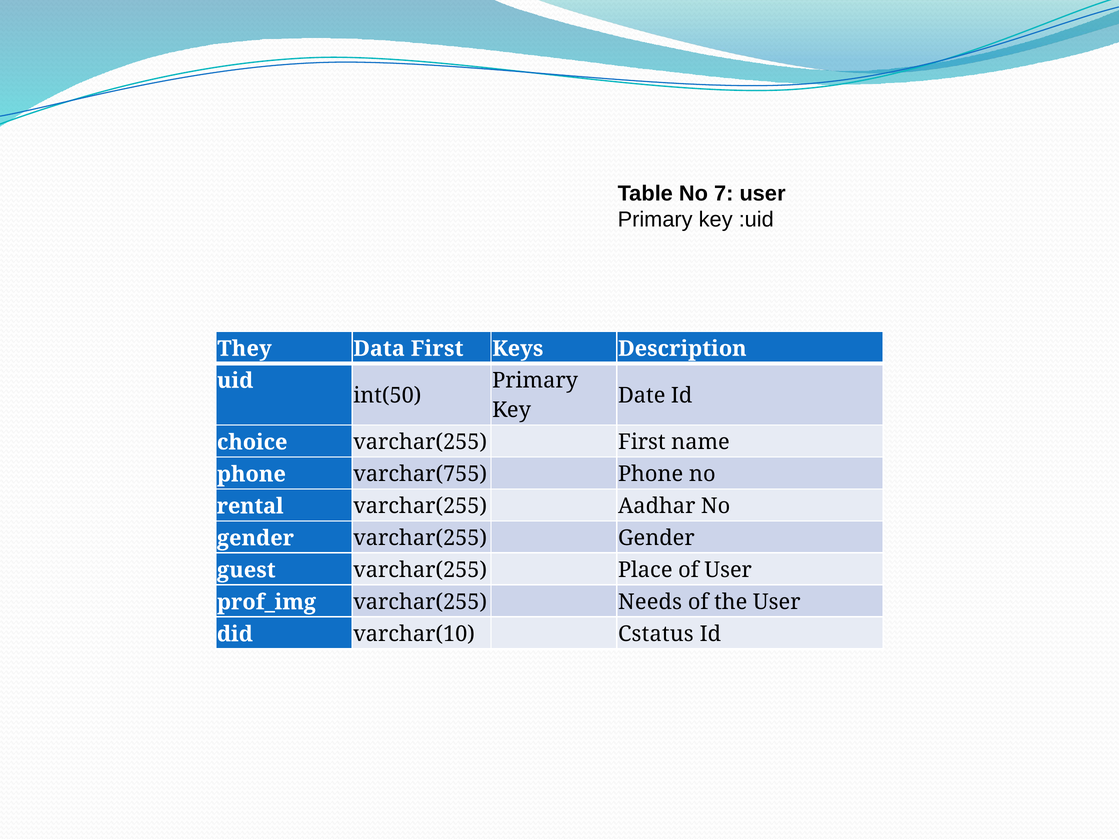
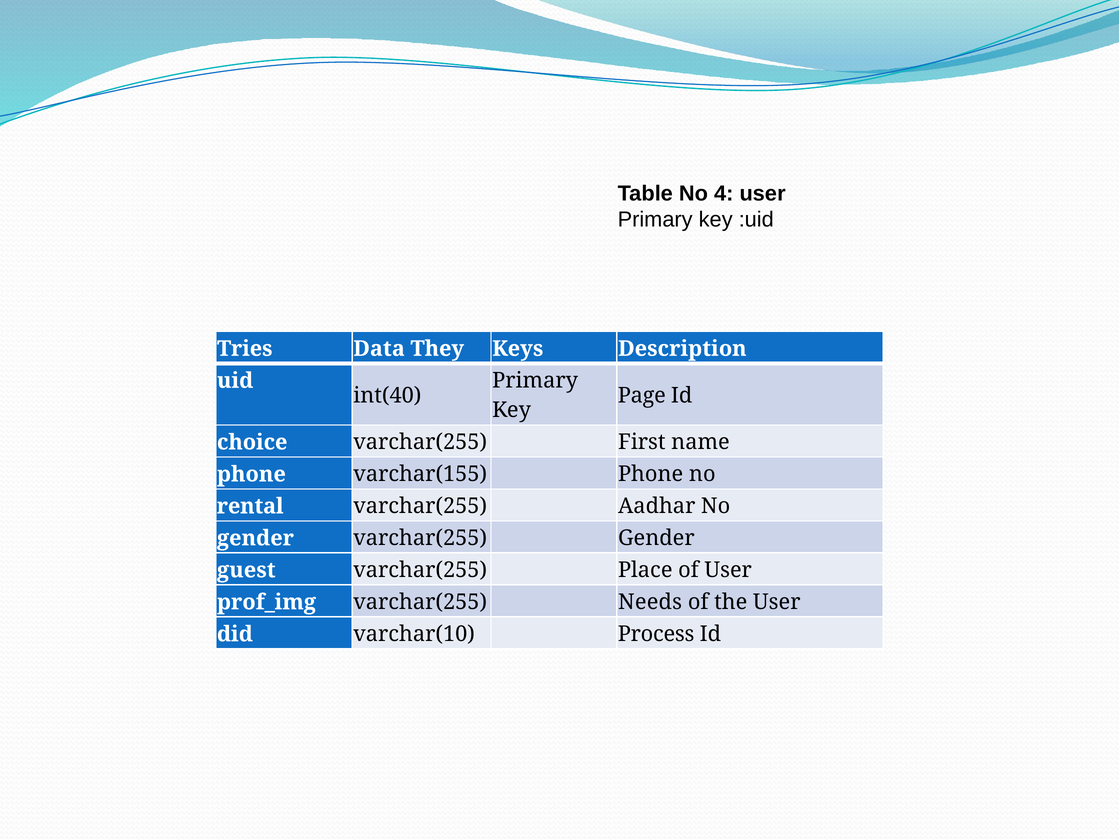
7: 7 -> 4 (724, 194)
They: They -> Tries (245, 349)
Data First: First -> They (437, 349)
int(50: int(50 -> int(40 (387, 396)
Date: Date -> Page (642, 396)
varchar(755: varchar(755 -> varchar(155 (420, 474)
Cstatus: Cstatus -> Process (656, 634)
